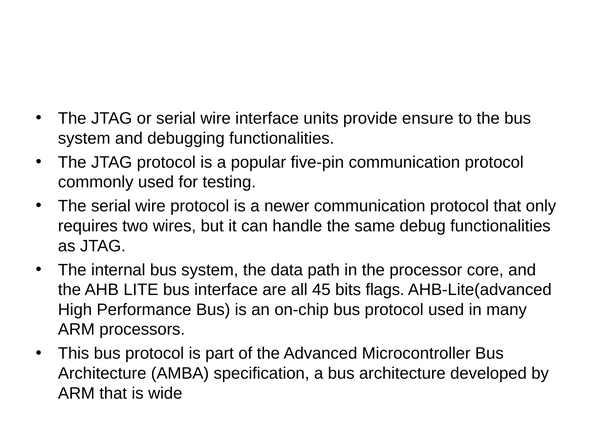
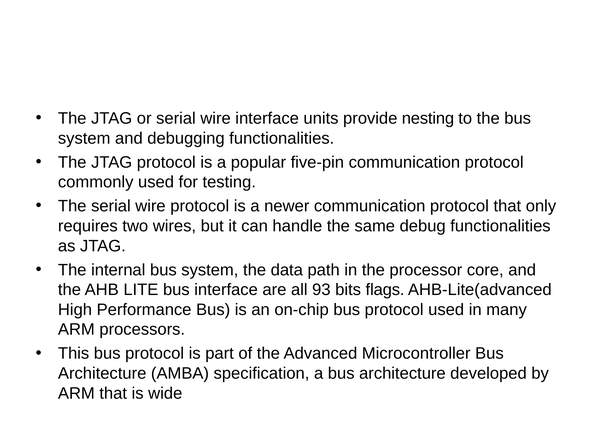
ensure: ensure -> nesting (428, 118)
45: 45 -> 93 (321, 290)
